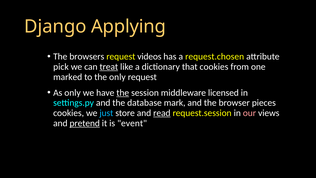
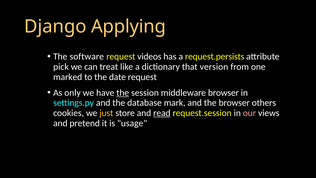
browsers: browsers -> software (87, 57)
request.chosen: request.chosen -> request.persists (215, 57)
treat underline: present -> none (109, 67)
that cookies: cookies -> version (214, 67)
the only: only -> date (117, 77)
middleware licensed: licensed -> browser (223, 93)
pieces: pieces -> others (264, 103)
just colour: light blue -> yellow (106, 113)
pretend underline: present -> none (85, 123)
event: event -> usage (132, 123)
